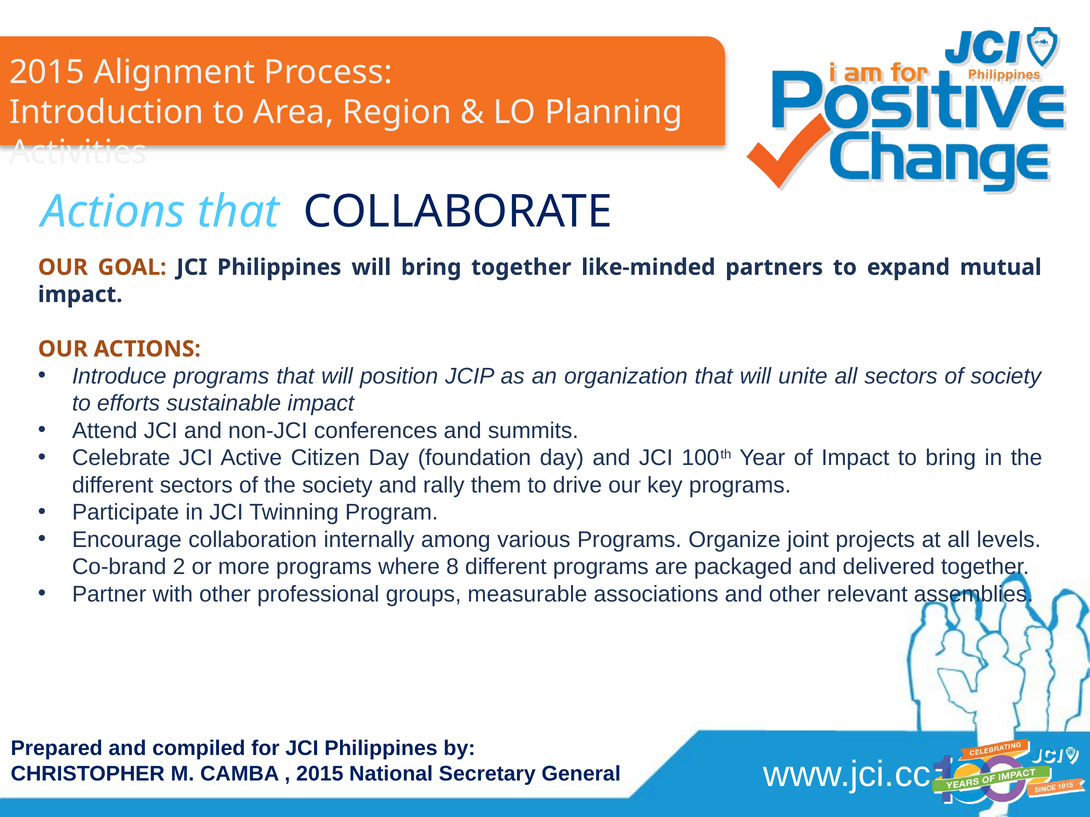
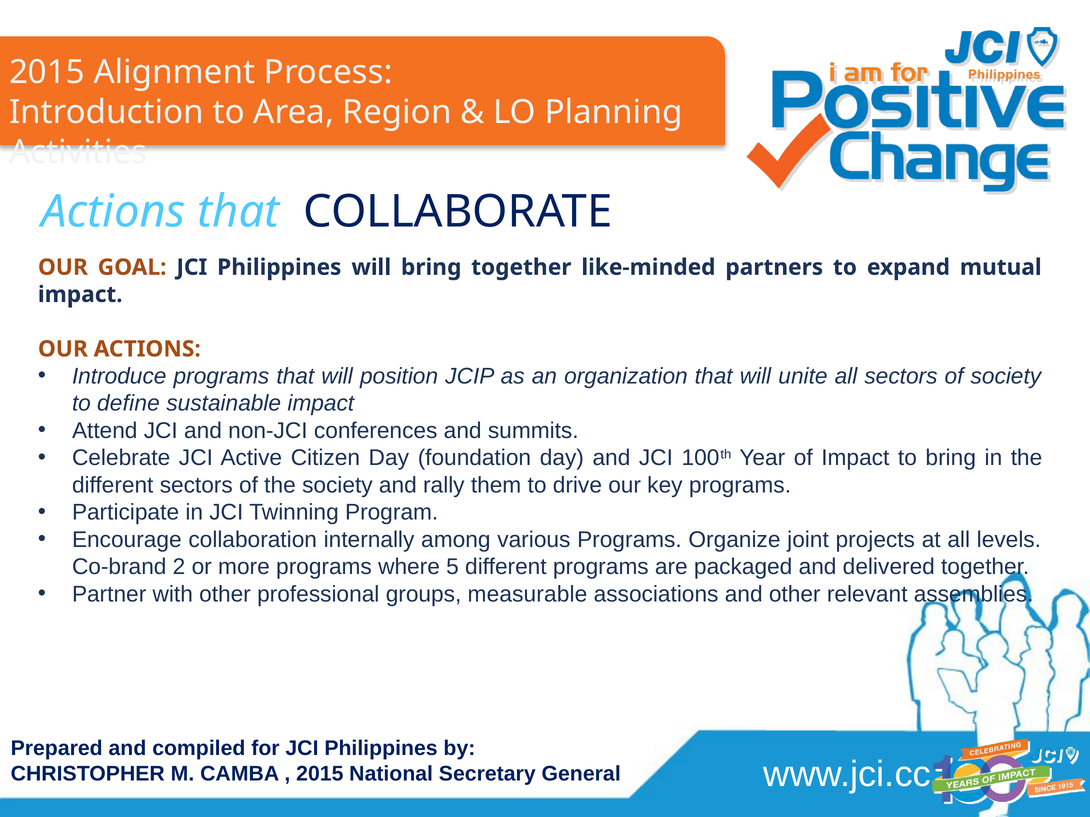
efforts: efforts -> define (128, 404)
8: 8 -> 5 (453, 567)
